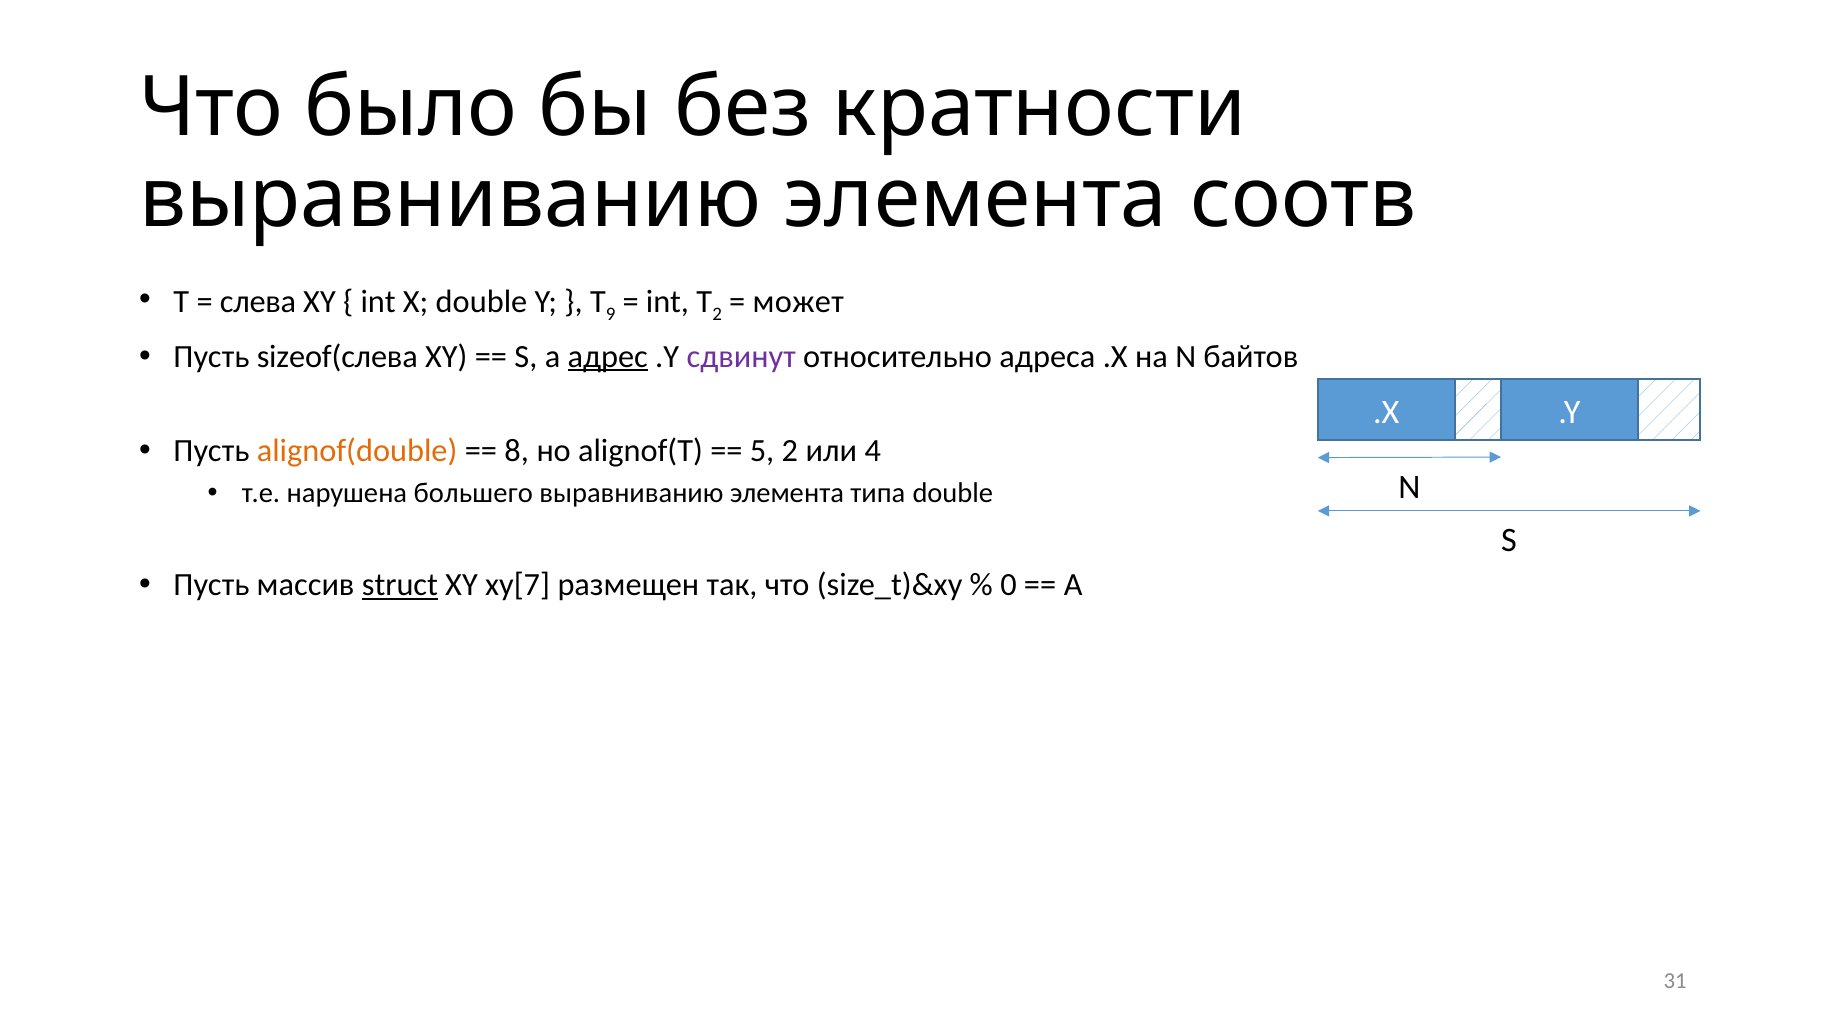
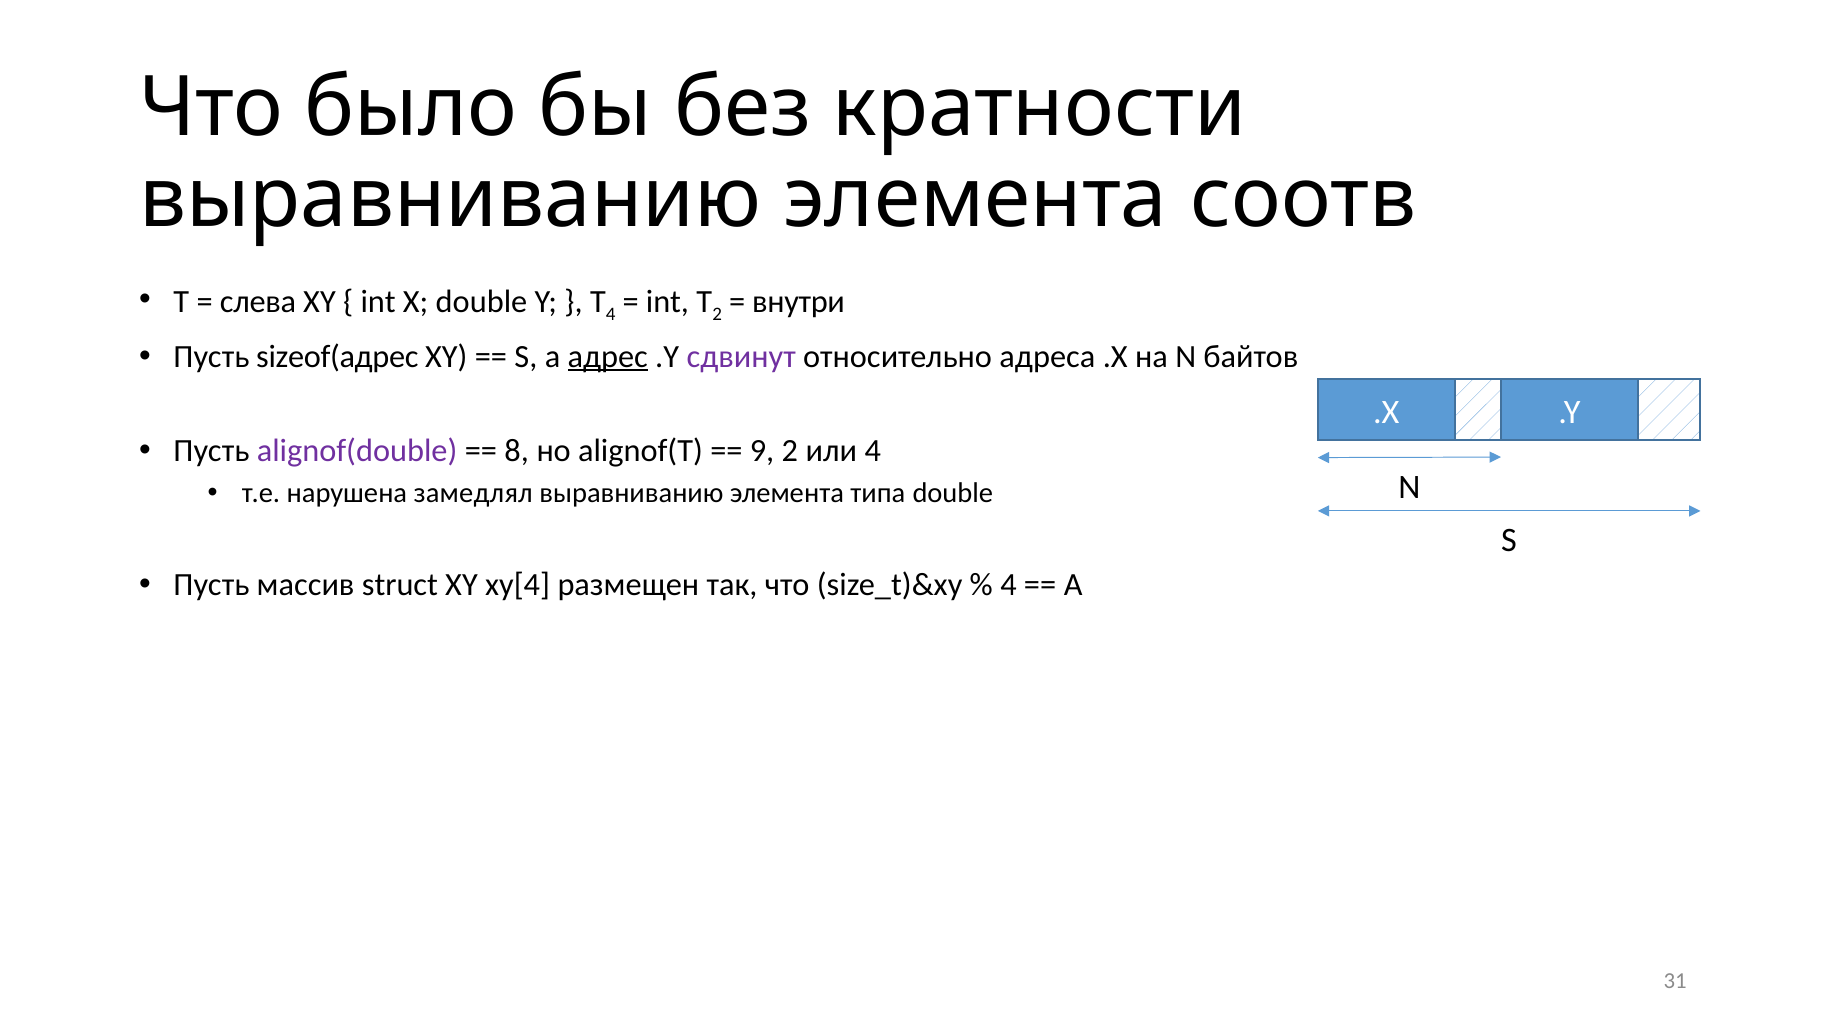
T 9: 9 -> 4 (611, 314)
может: может -> внутри (799, 302)
sizeof(слева: sizeof(слева -> sizeof(адрес (337, 356)
alignof(double colour: orange -> purple (357, 451)
5: 5 -> 9 (762, 451)
нарушена большего: большего -> замедлял (473, 493)
struct underline: present -> none (400, 585)
xy[7: xy[7 -> xy[4 (518, 585)
0: 0 -> 4 (1009, 585)
